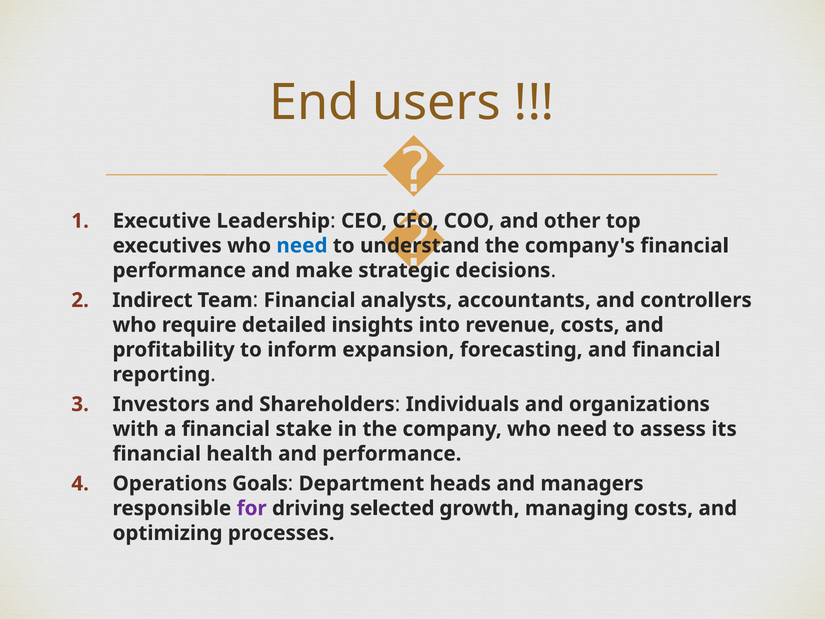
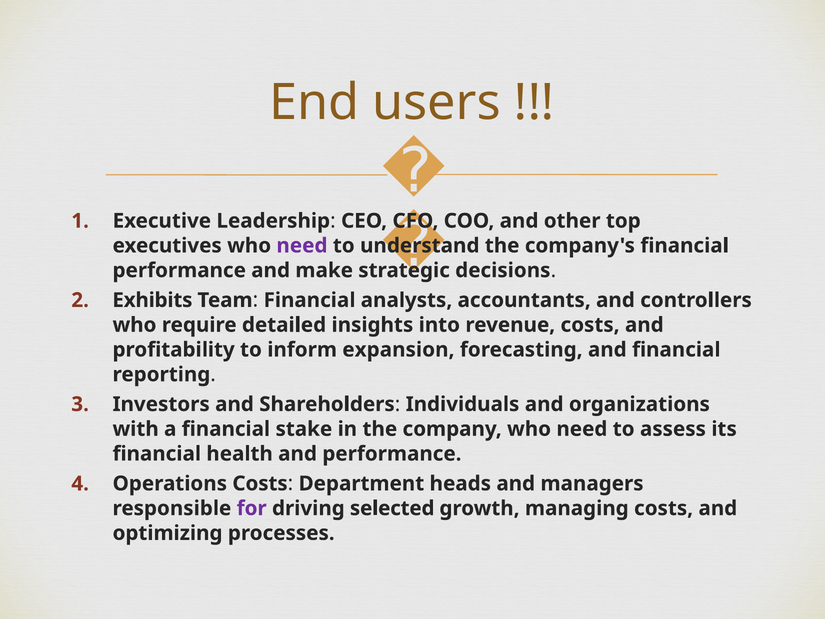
need colour: blue -> purple (302, 246)
Indirect: Indirect -> Exhibits (152, 300)
Operations Goals: Goals -> Costs (260, 483)
